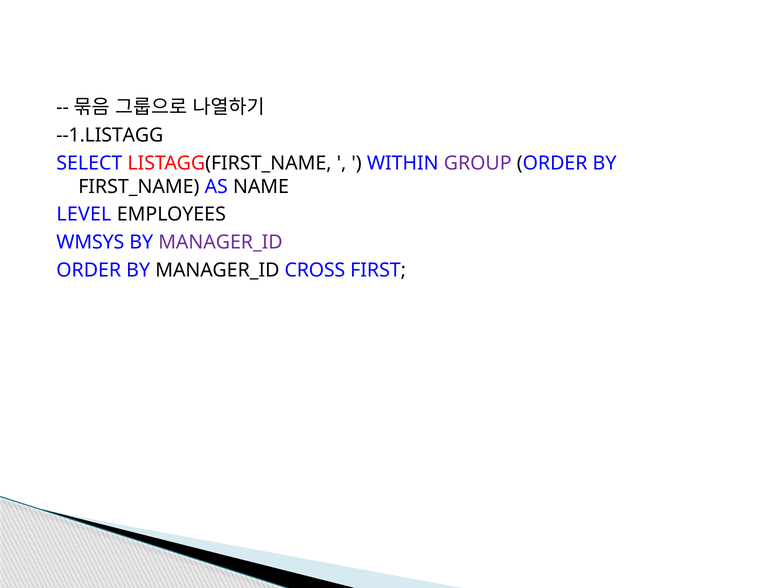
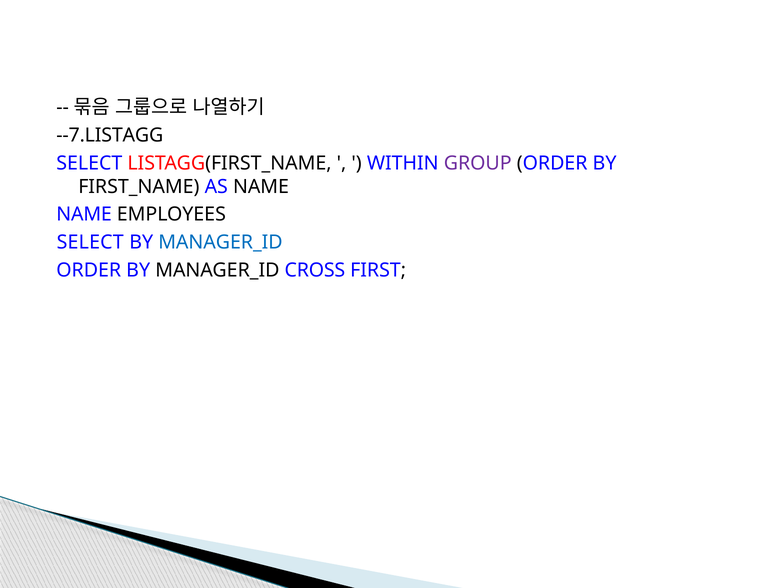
--1.LISTAGG: --1.LISTAGG -> --7.LISTAGG (110, 135)
LEVEL: LEVEL -> NAME (84, 214)
WMSYS: WMSYS -> SELECT (90, 242)
MANAGER_ID colour: purple -> blue (220, 242)
